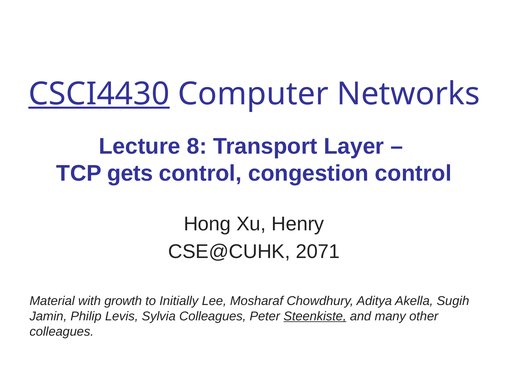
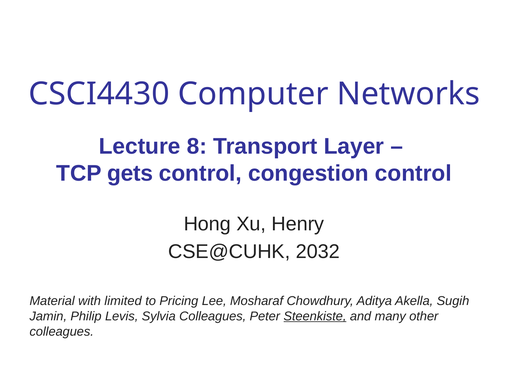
CSCI4430 underline: present -> none (99, 94)
2071: 2071 -> 2032 (318, 251)
growth: growth -> limited (123, 301)
Initially: Initially -> Pricing (179, 301)
